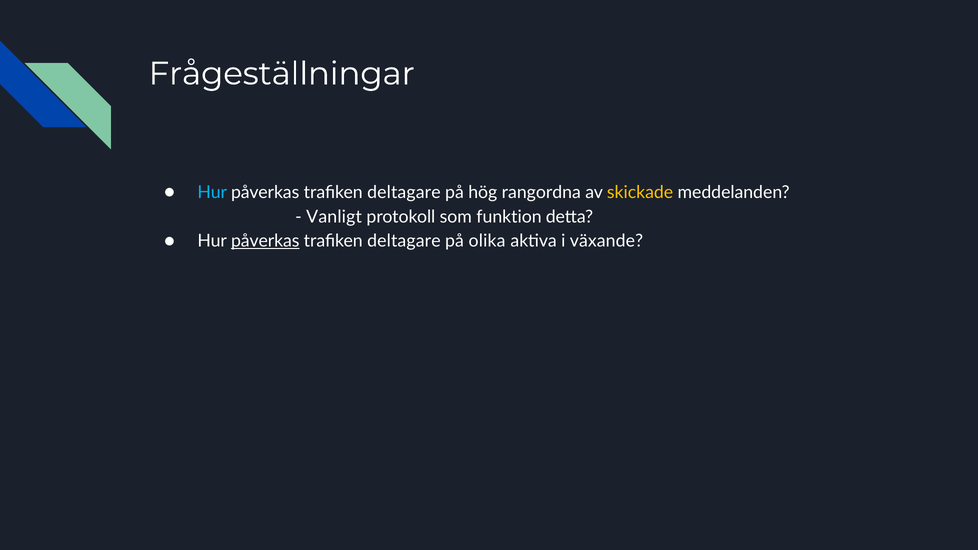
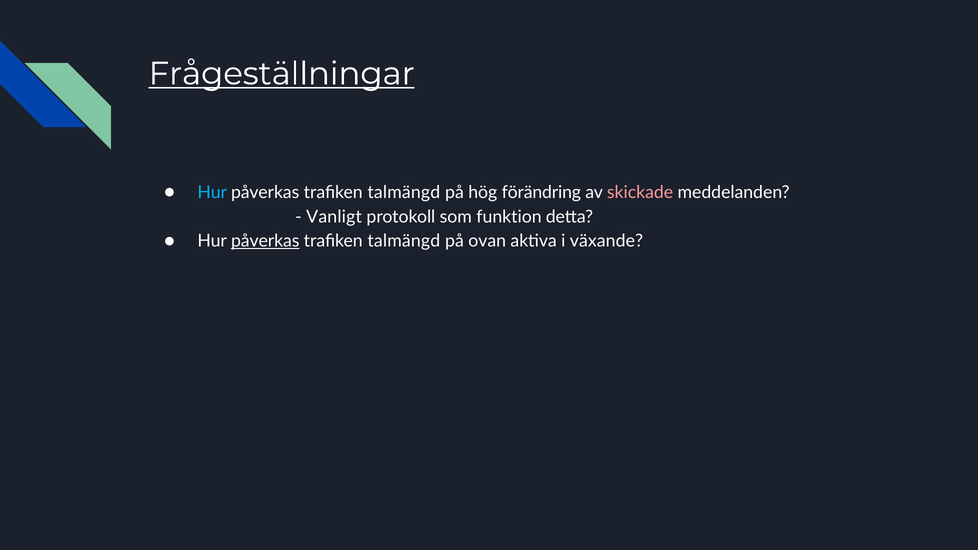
Frågeställningar underline: none -> present (282, 74)
deltagare: deltagare -> talmängd (404, 192)
rangordna: rangordna -> förändring (541, 192)
skickade colour: yellow -> pink (640, 192)
deltagare: deltagare -> talmängd (404, 241)
olika: olika -> ovan (487, 241)
